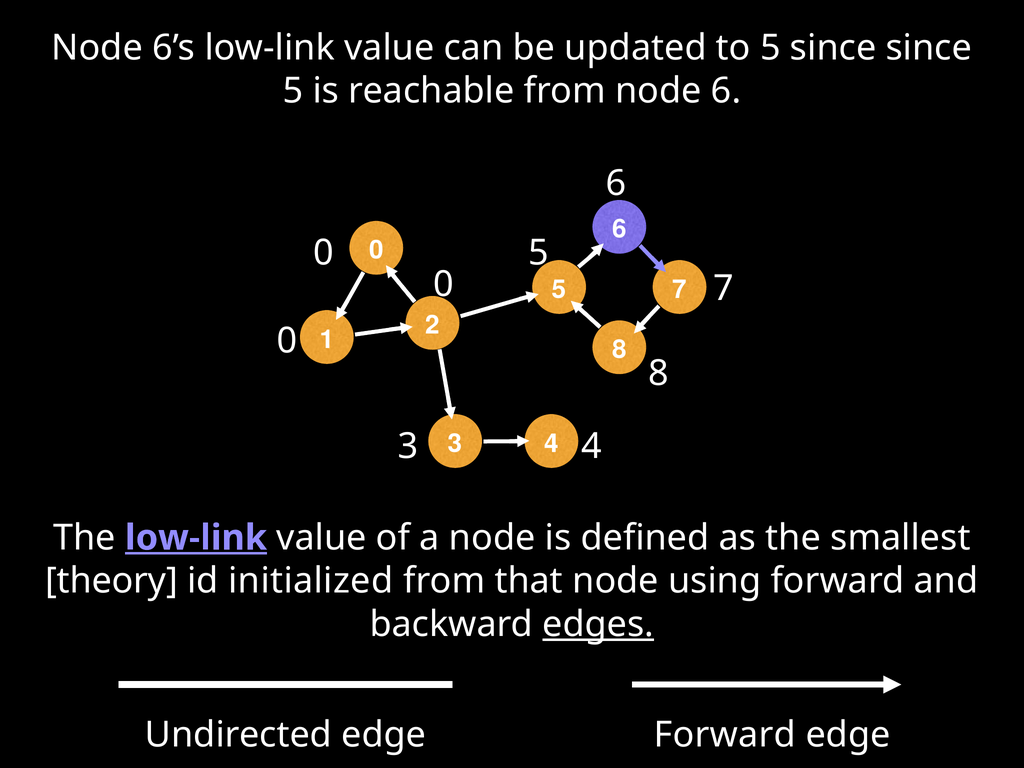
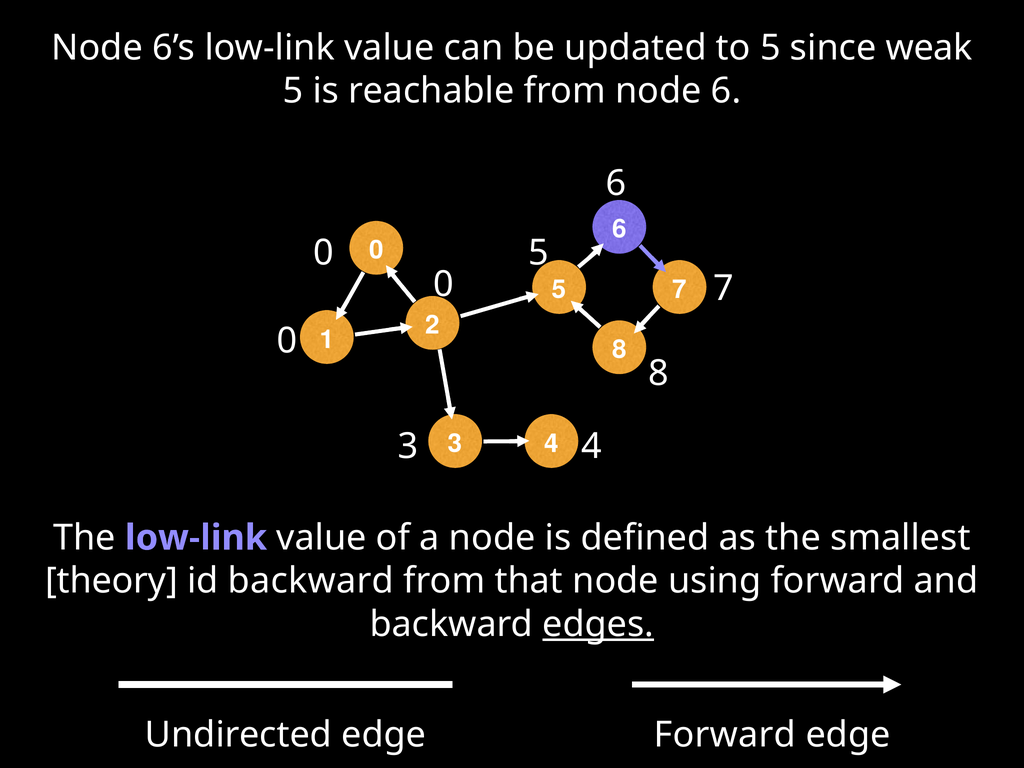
since: since -> weak (929, 48)
low-link underline: present -> none (196, 538)
id initialized: initialized -> backward (311, 581)
